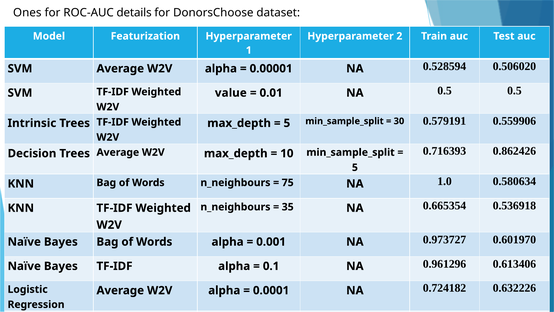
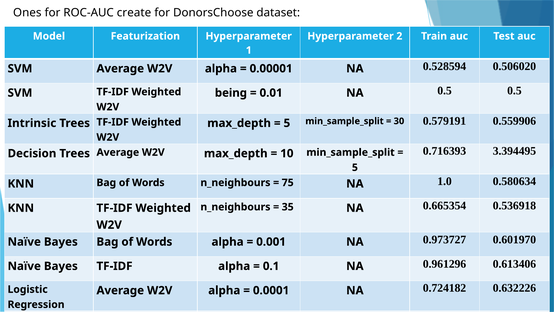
details: details -> create (134, 13)
value: value -> being (231, 93)
0.862426: 0.862426 -> 3.394495 (514, 151)
